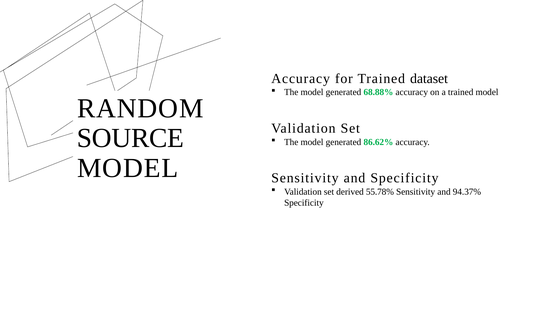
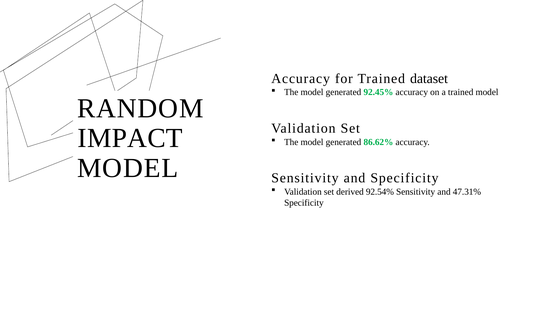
68.88%: 68.88% -> 92.45% (378, 92)
SOURCE: SOURCE -> IMPACT (130, 138)
55.78%: 55.78% -> 92.54% (380, 191)
94.37%: 94.37% -> 47.31% (467, 191)
